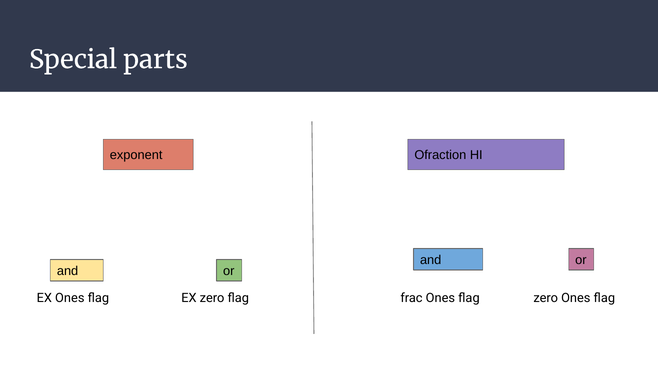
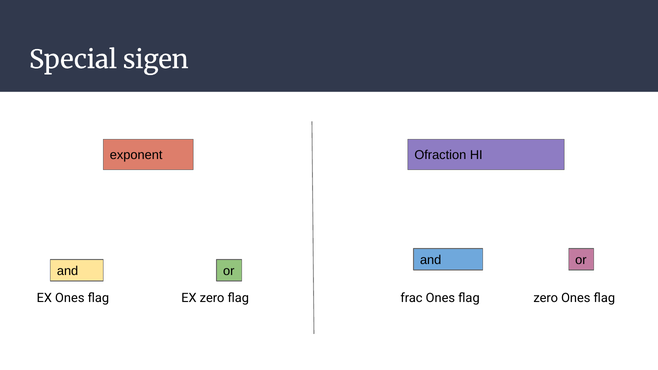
parts: parts -> sigen (156, 60)
